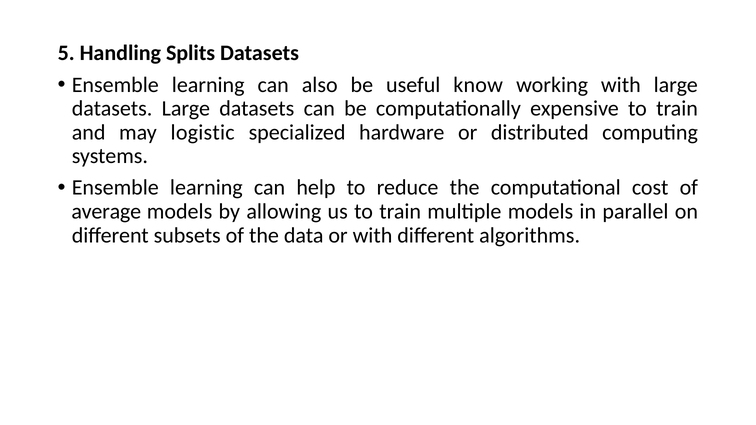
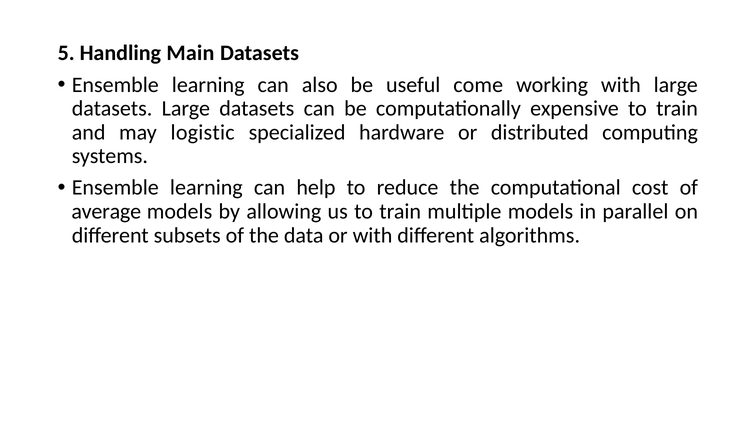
Splits: Splits -> Main (190, 53)
know: know -> come (478, 85)
